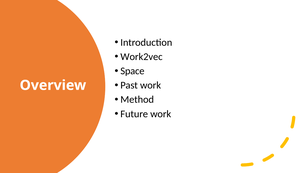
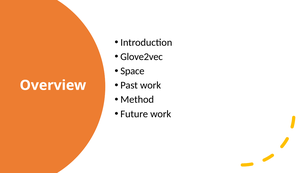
Work2vec: Work2vec -> Glove2vec (142, 57)
